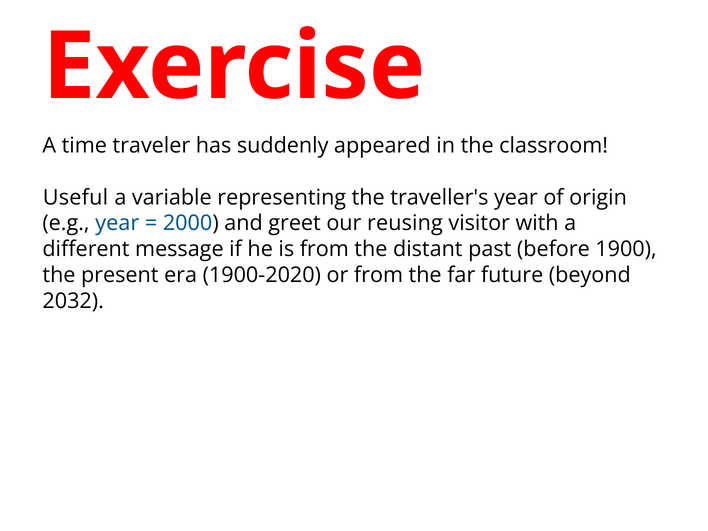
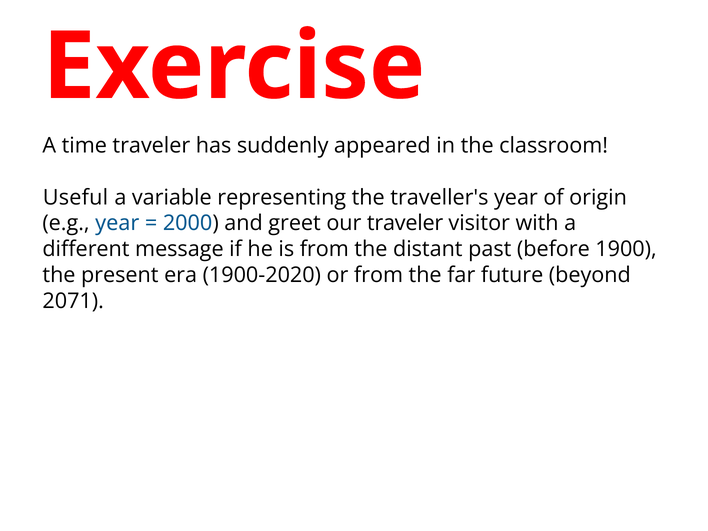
our reusing: reusing -> traveler (405, 223)
2032: 2032 -> 2071 (73, 301)
